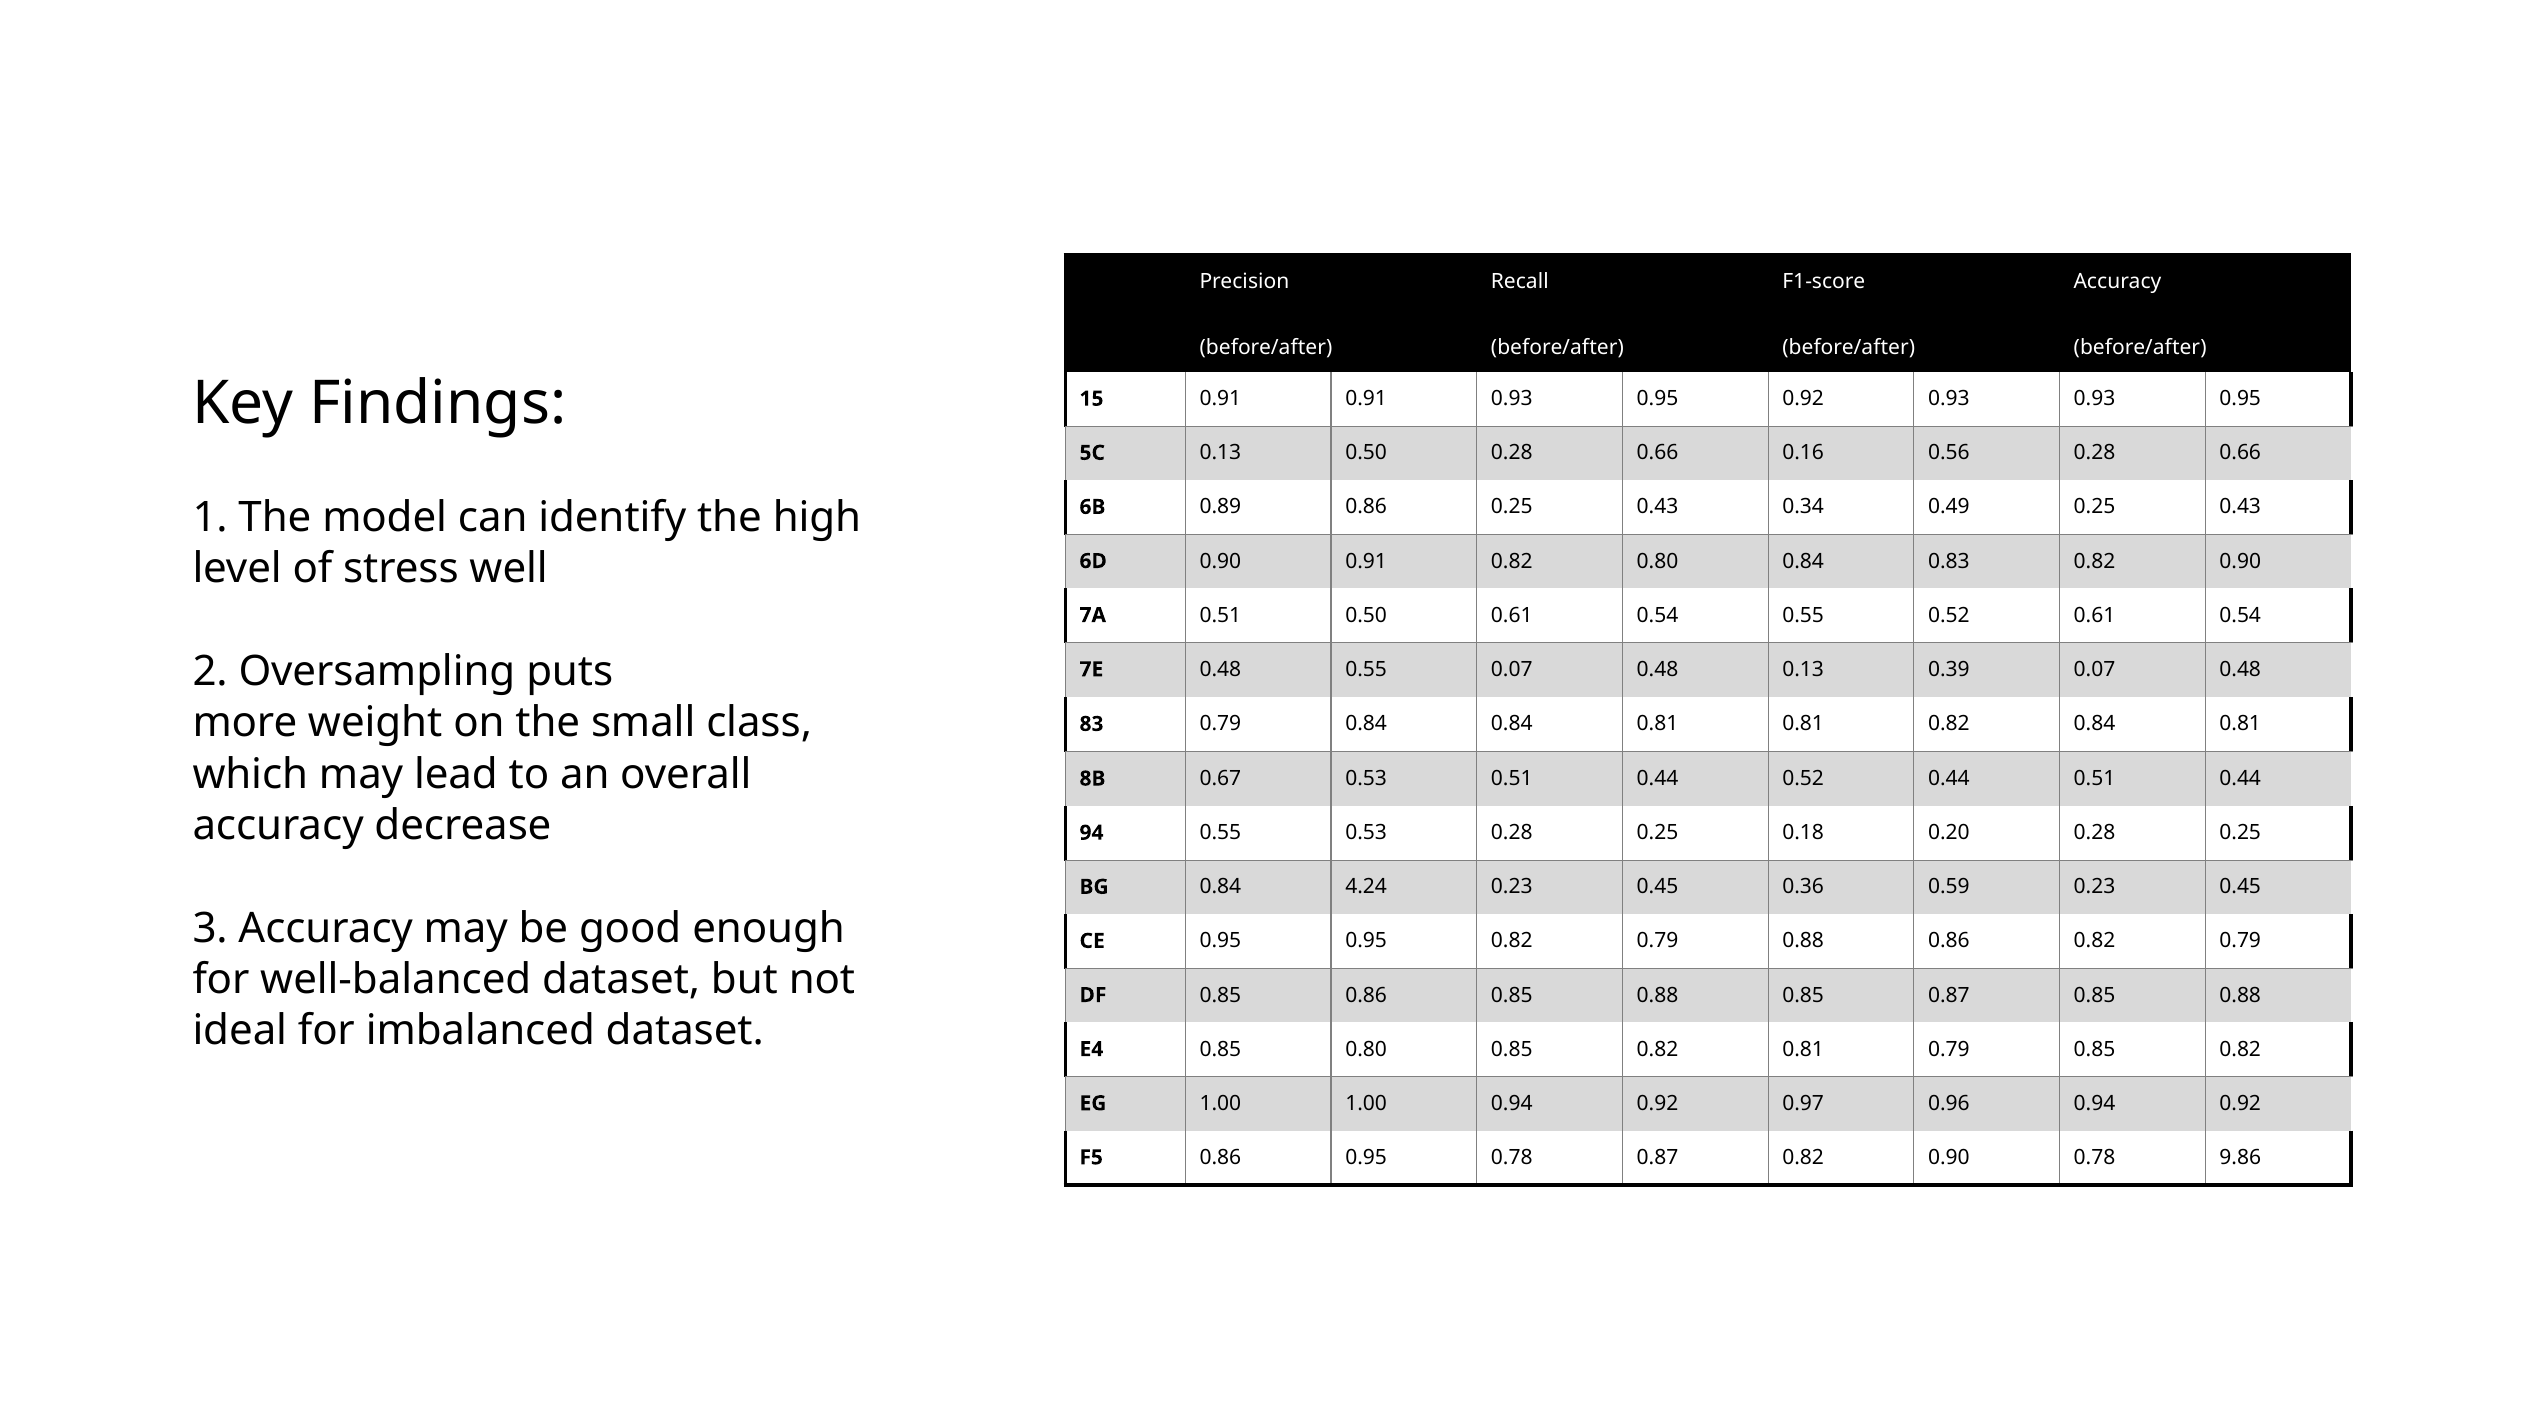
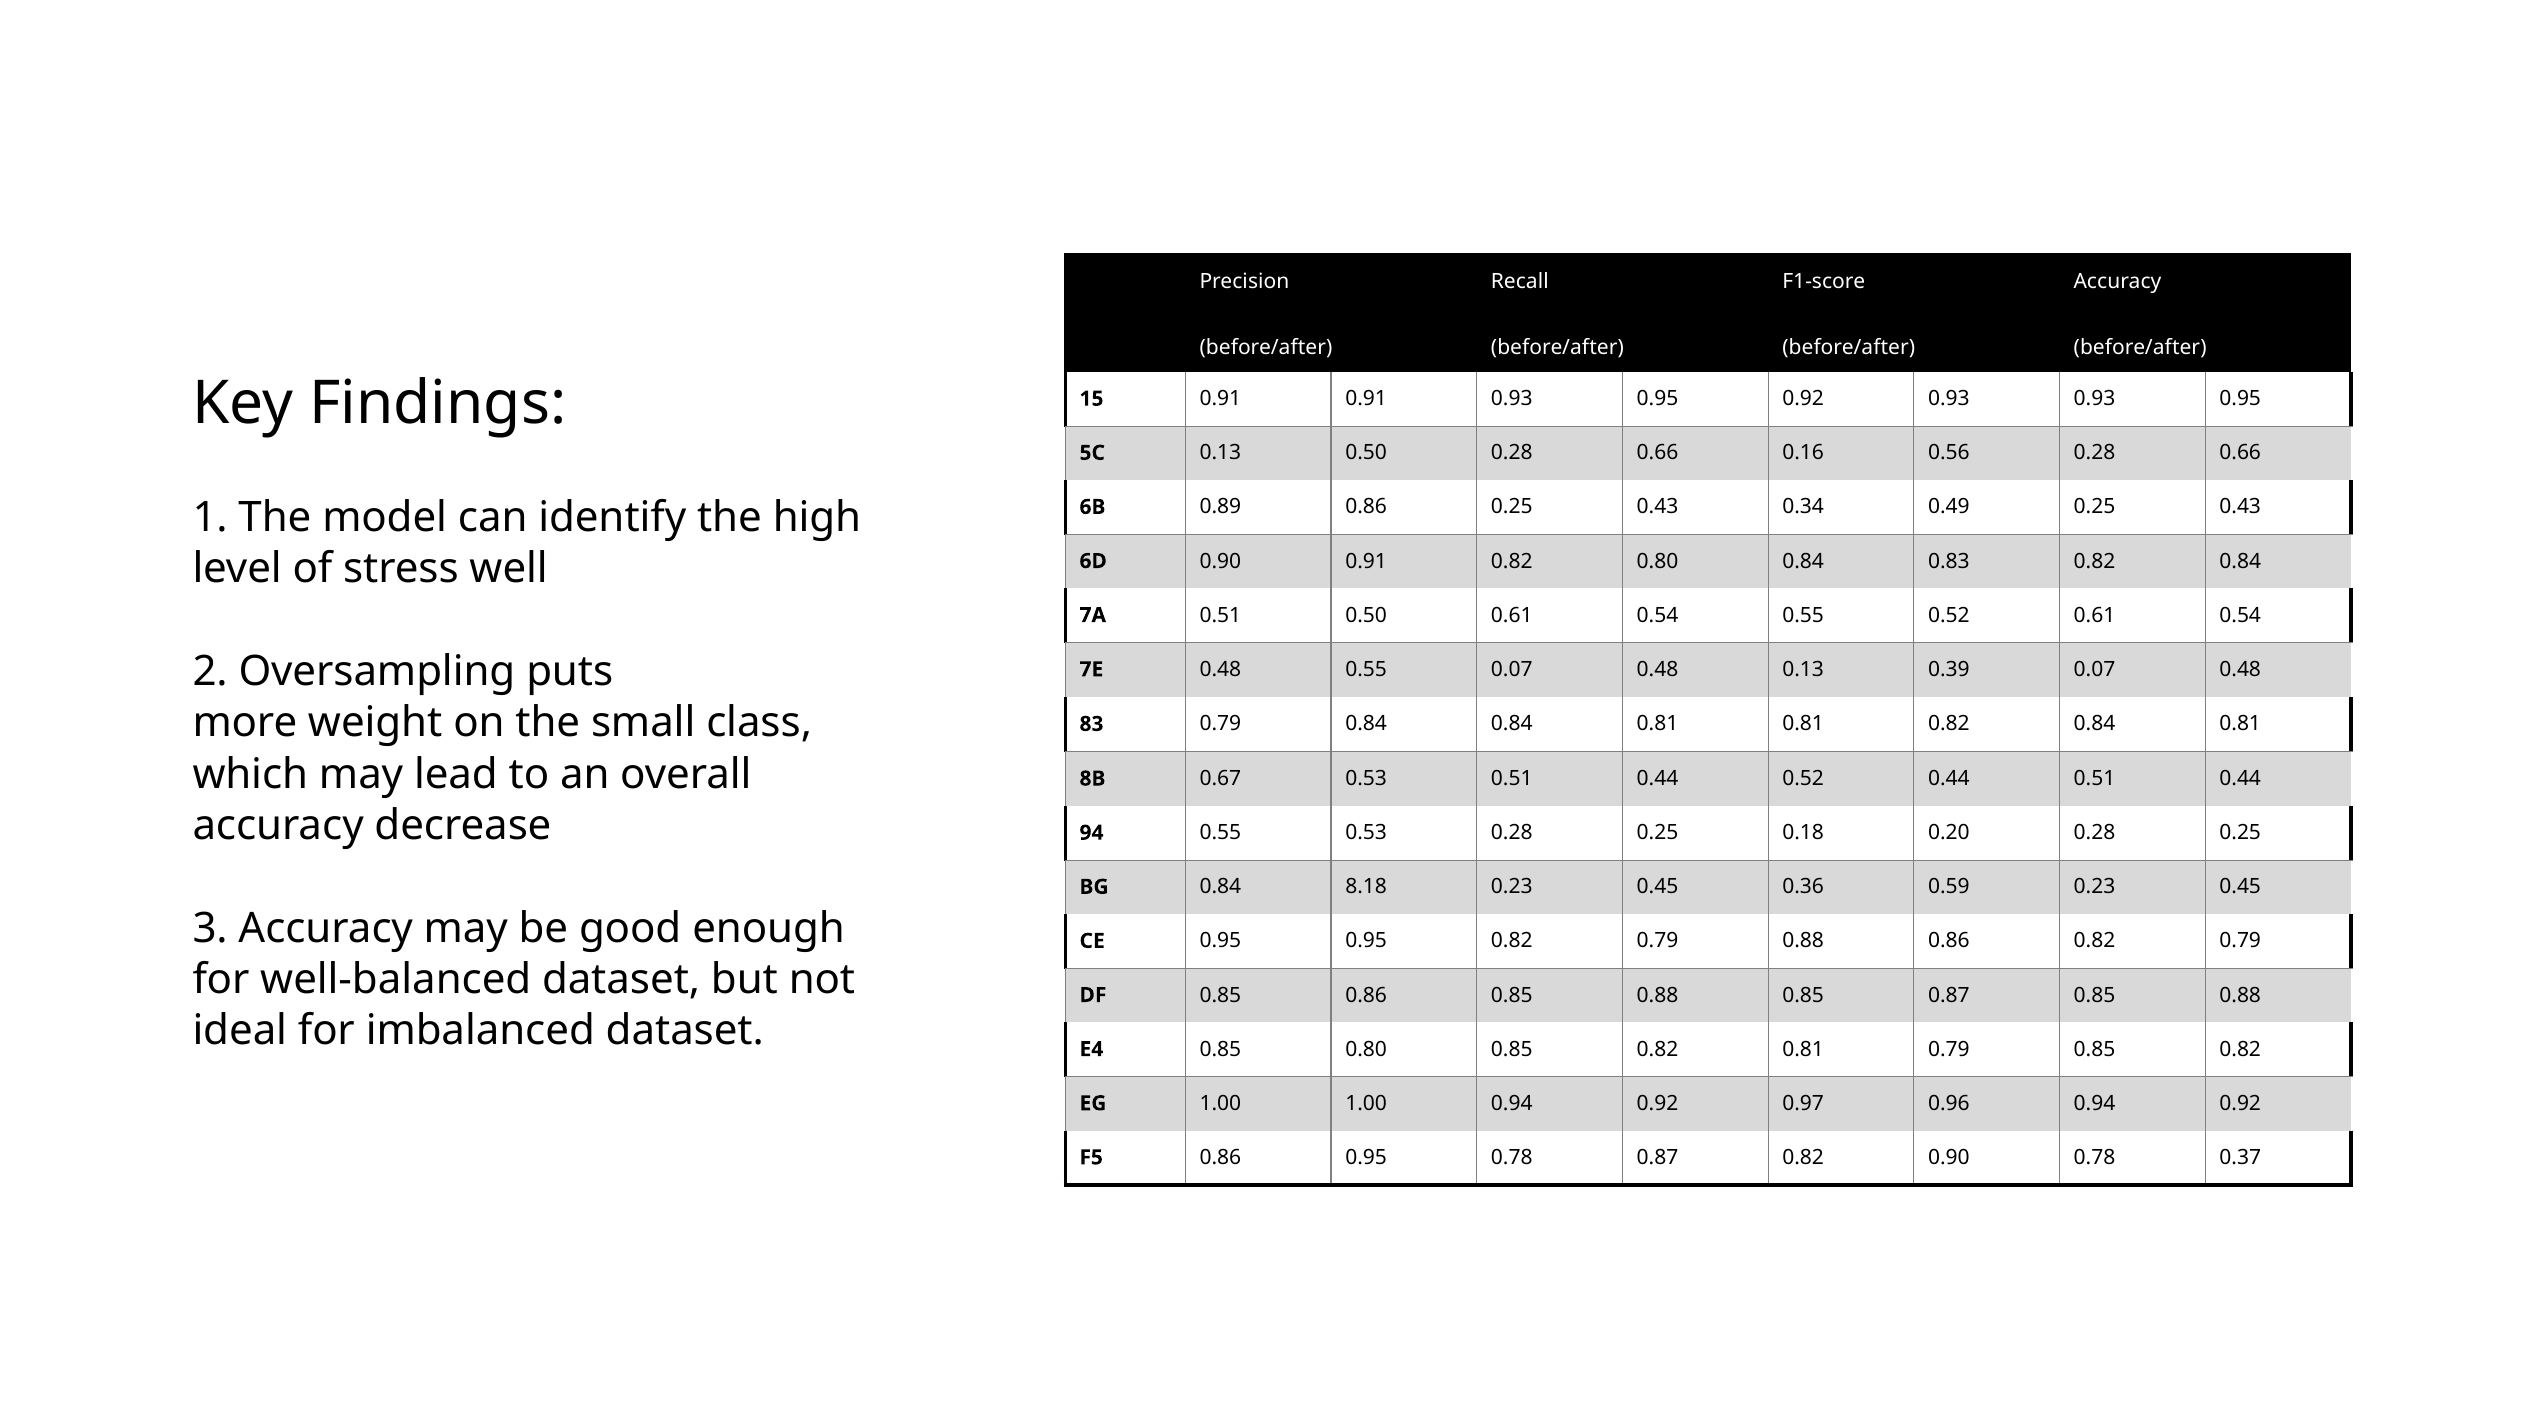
0.83 0.82 0.90: 0.90 -> 0.84 (2240, 561)
4.24: 4.24 -> 8.18 (1366, 887)
9.86: 9.86 -> 0.37 (2240, 1158)
